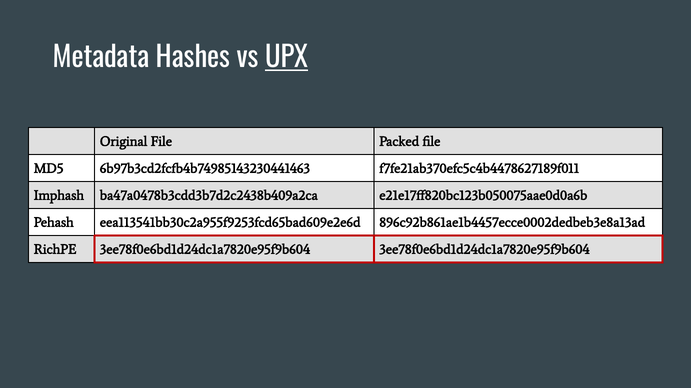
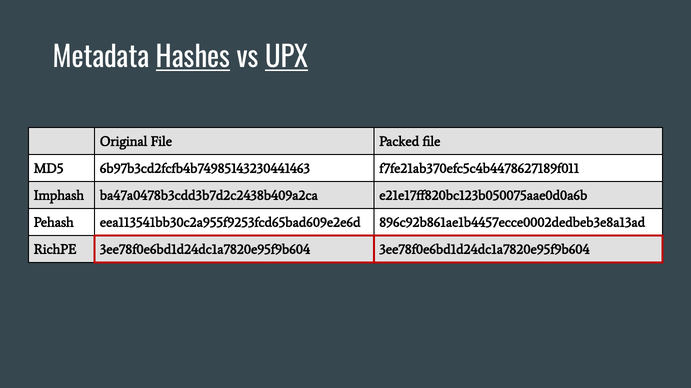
Hashes underline: none -> present (193, 58)
